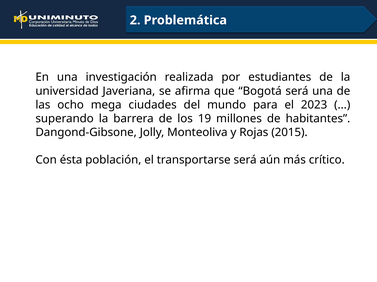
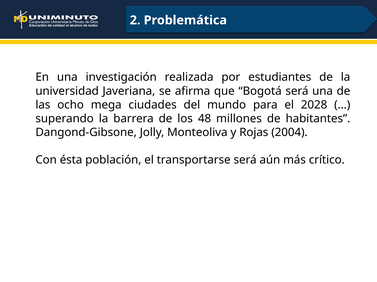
2023: 2023 -> 2028 (314, 105)
19: 19 -> 48 (205, 119)
2015: 2015 -> 2004 (289, 133)
